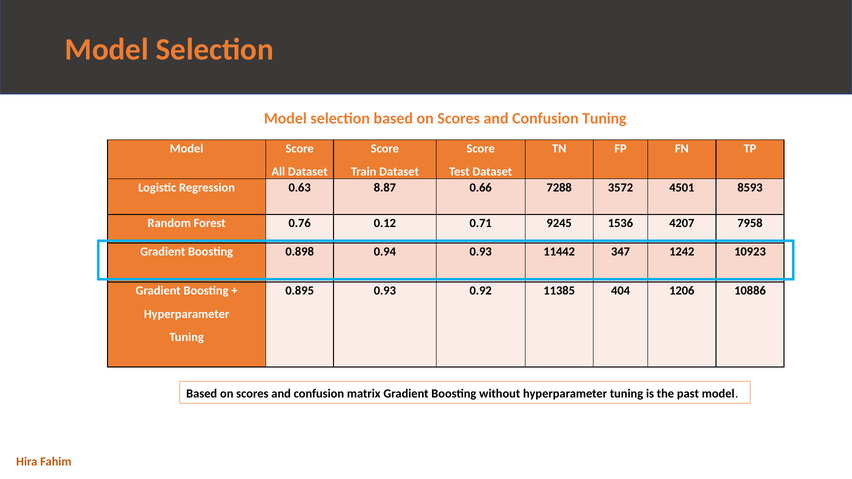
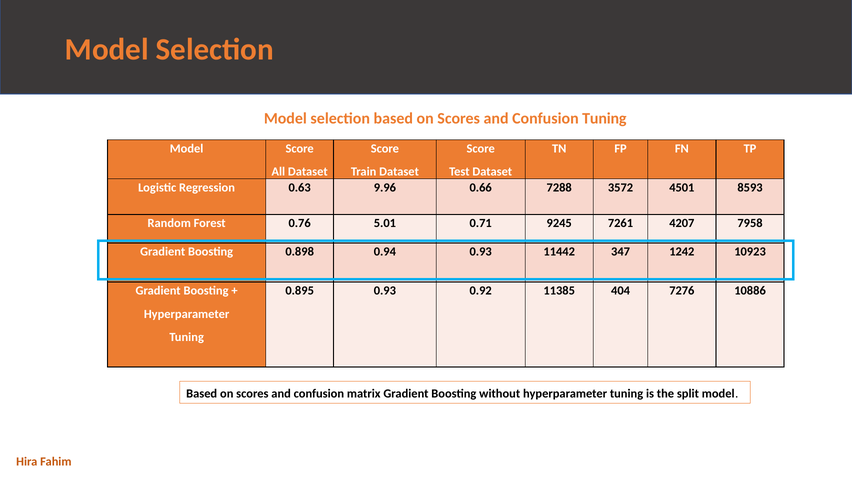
8.87: 8.87 -> 9.96 (385, 188)
0.12: 0.12 -> 5.01 (385, 223)
1536: 1536 -> 7261 (620, 223)
1206: 1206 -> 7276 (682, 291)
past: past -> split (688, 394)
